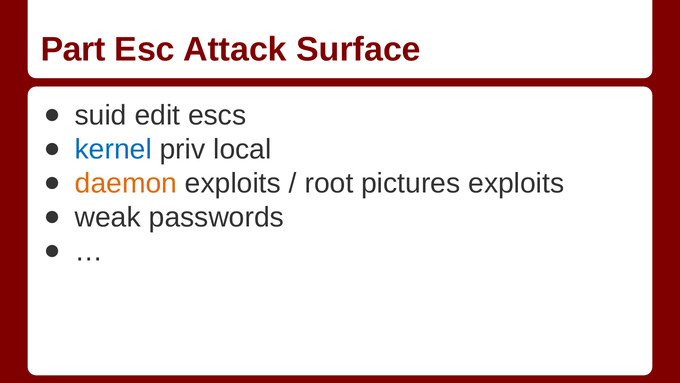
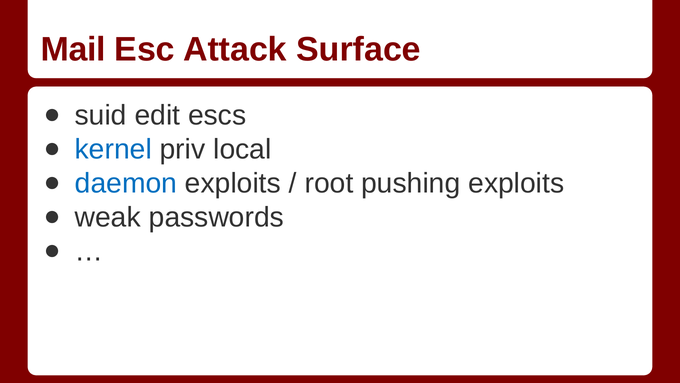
Part: Part -> Mail (73, 49)
daemon colour: orange -> blue (126, 183)
pictures: pictures -> pushing (411, 183)
